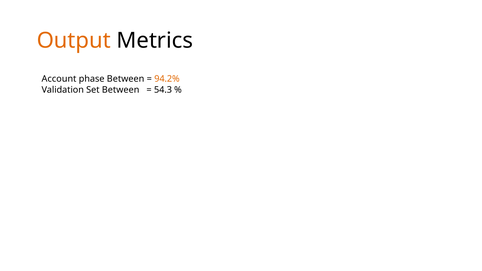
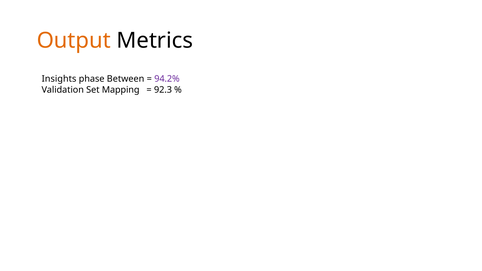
Account: Account -> Insights (59, 79)
94.2% colour: orange -> purple (167, 79)
Set Between: Between -> Mapping (121, 90)
54.3: 54.3 -> 92.3 (163, 90)
